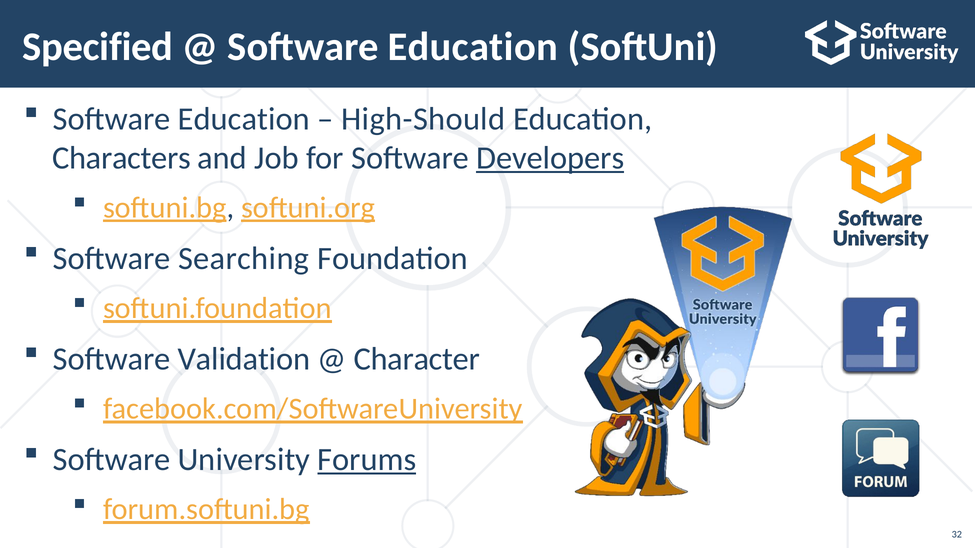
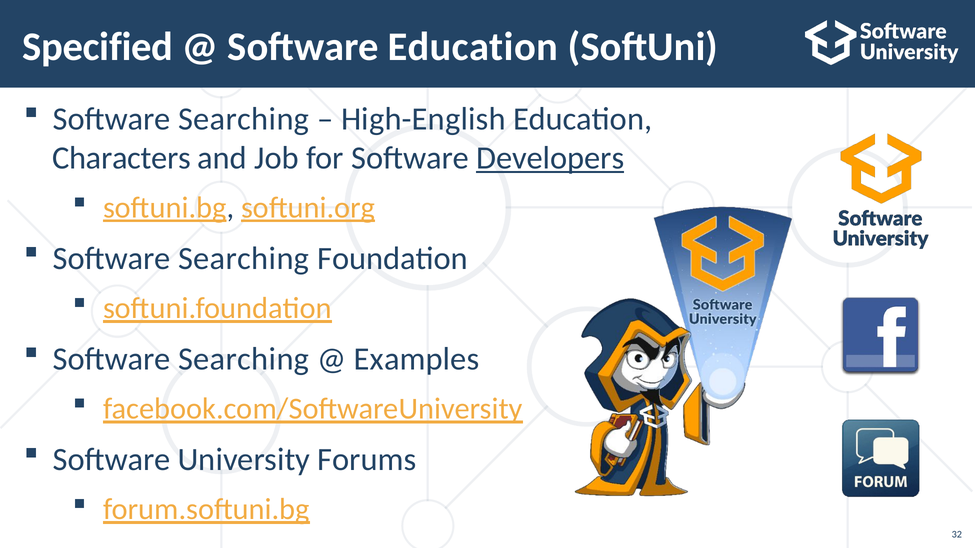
Education: Education -> Searching (244, 119)
High-Should: High-Should -> High-English (423, 119)
Validation: Validation -> Searching (244, 359)
Character: Character -> Examples (417, 359)
Forums underline: present -> none (367, 460)
